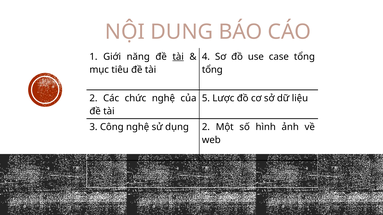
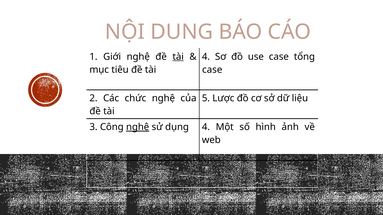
Giới năng: năng -> nghệ (138, 57)
tổng: tổng -> case (212, 70)
nghệ underline: none -> present (138, 127)
2: 2 -> 4 (206, 127)
